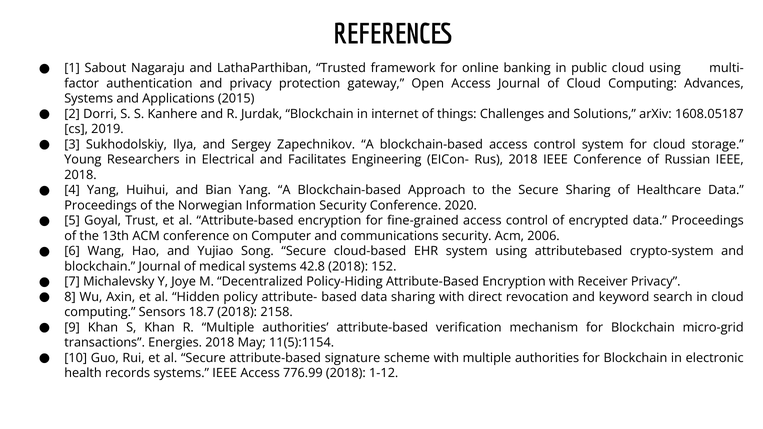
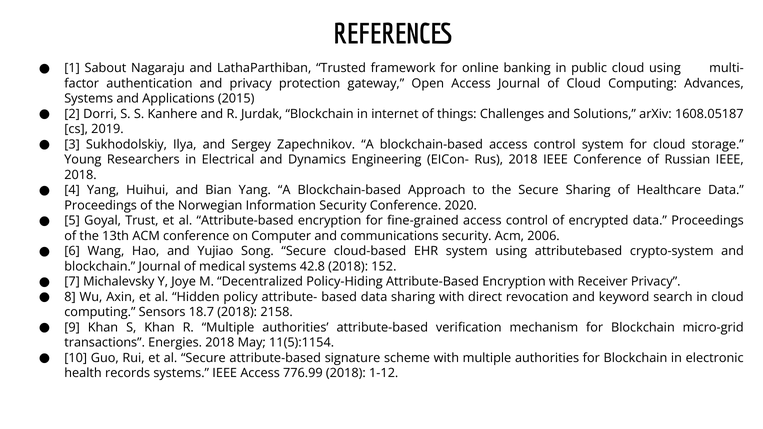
Facilitates: Facilitates -> Dynamics (317, 160)
